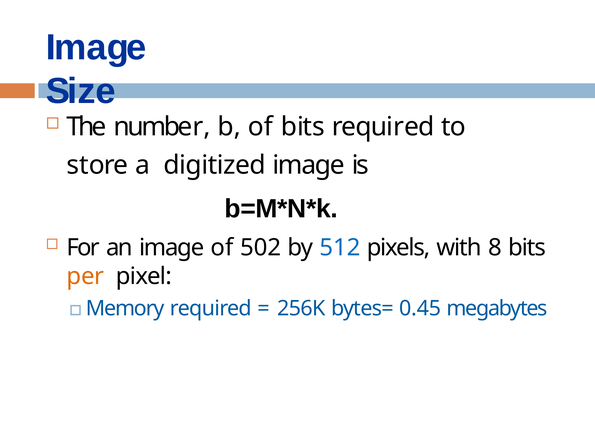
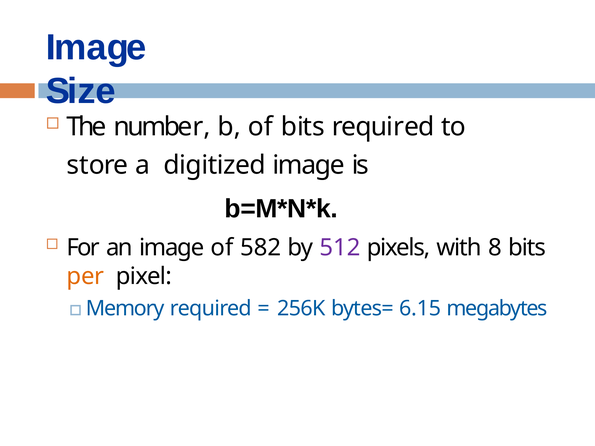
502: 502 -> 582 (261, 248)
512 colour: blue -> purple (340, 248)
0.45: 0.45 -> 6.15 (420, 309)
